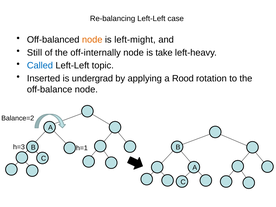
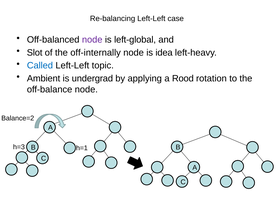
node colour: orange -> purple (92, 40)
left-might: left-might -> left-global (135, 40)
Still: Still -> Slot (35, 53)
take: take -> idea (164, 53)
Inserted: Inserted -> Ambient (44, 78)
